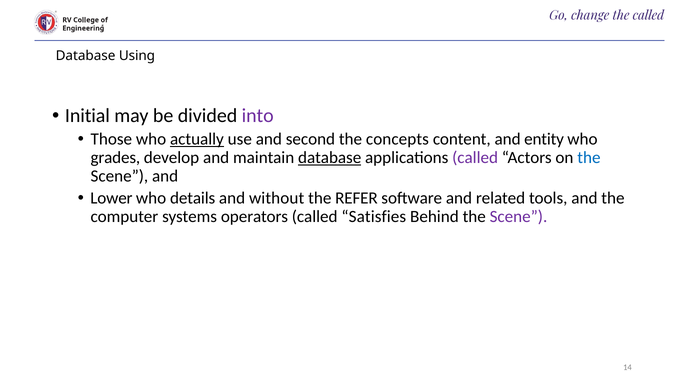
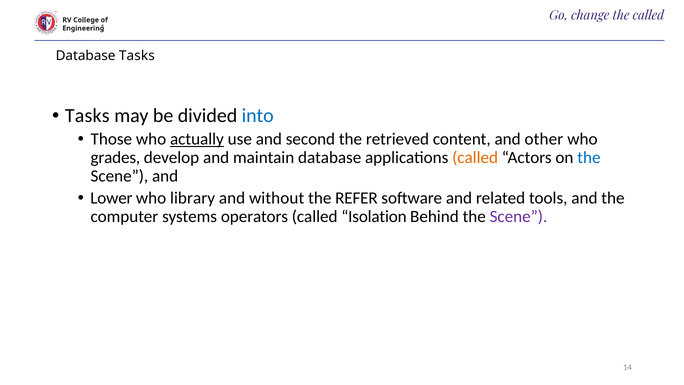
Database Using: Using -> Tasks (137, 56)
Initial: Initial -> Tasks (87, 116)
into colour: purple -> blue (258, 116)
concepts: concepts -> retrieved (398, 139)
entity: entity -> other (544, 139)
database underline: present -> none (330, 158)
called colour: purple -> orange (475, 158)
details: details -> library (193, 198)
Satisfies: Satisfies -> Isolation (374, 217)
